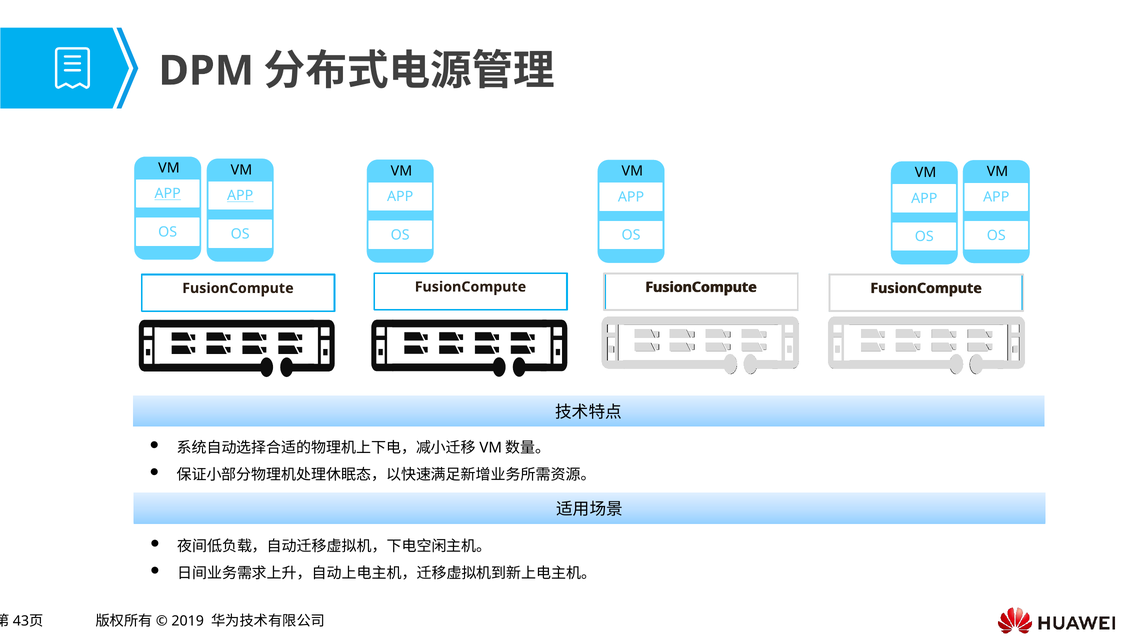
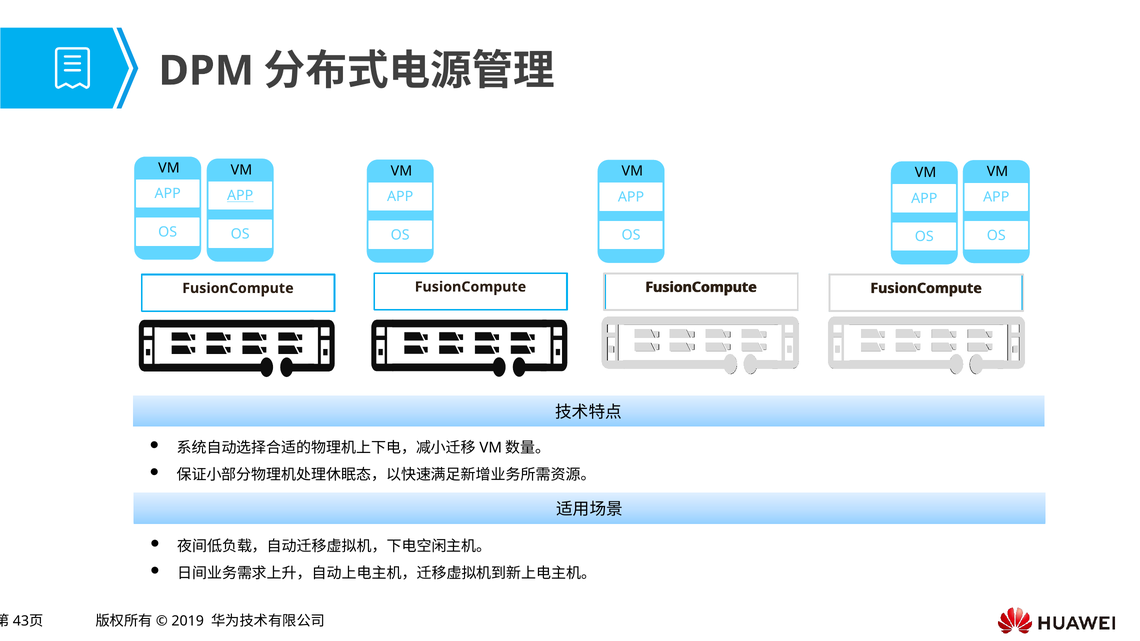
APP underline: present -> none (168, 194)
